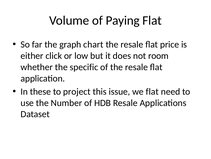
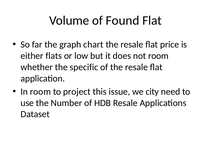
Paying: Paying -> Found (123, 20)
click: click -> flats (54, 56)
In these: these -> room (40, 91)
we flat: flat -> city (152, 91)
